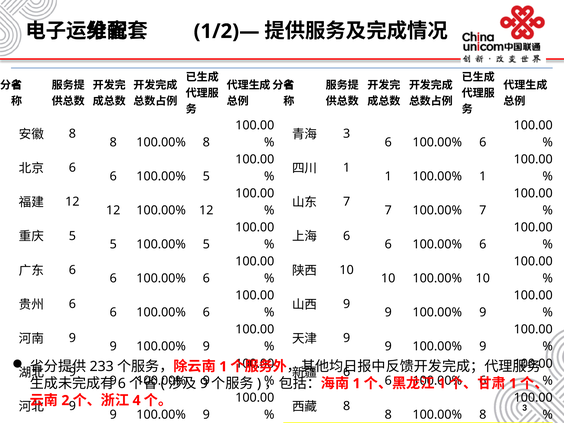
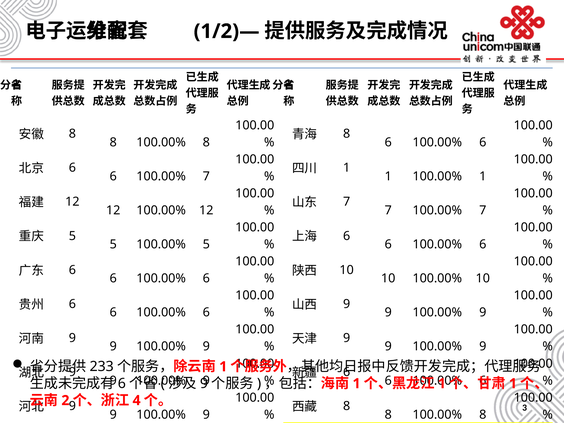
3: 3 -> 8 (347, 134)
6 100.00% 5: 5 -> 7 (206, 176)
